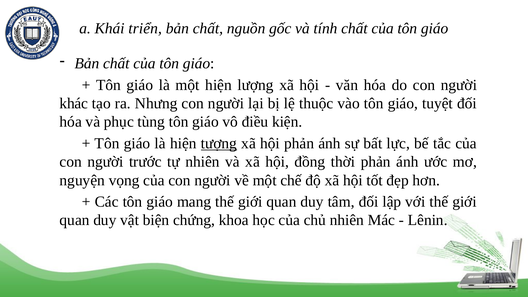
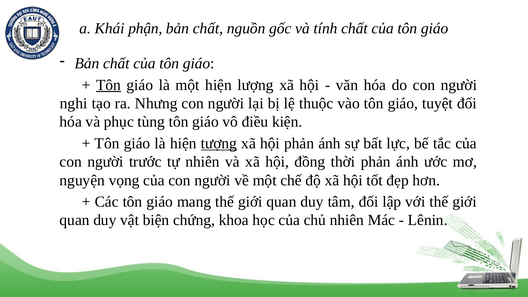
triển: triển -> phận (145, 28)
Tôn underline: none -> present (108, 85)
khác: khác -> nghi (74, 103)
